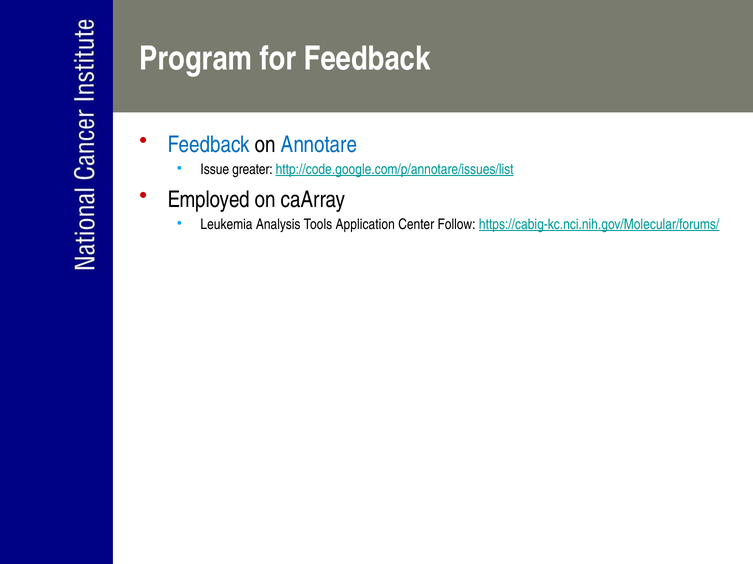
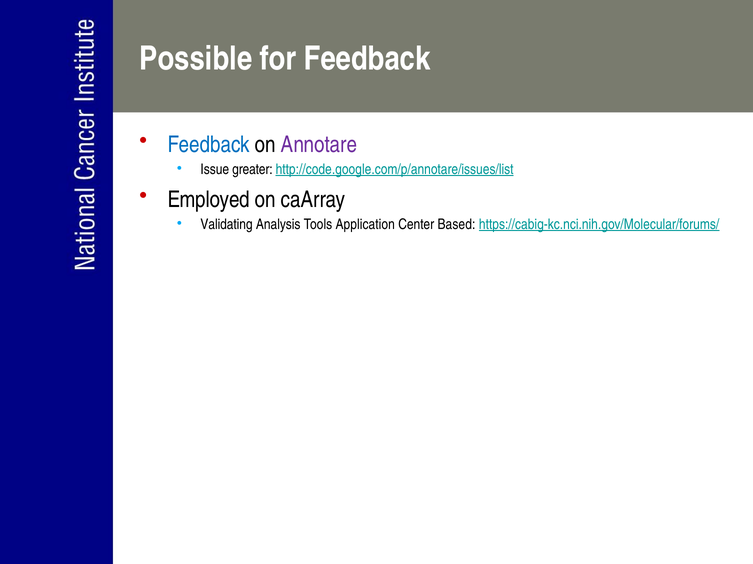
Program: Program -> Possible (196, 59)
Annotare colour: blue -> purple (319, 145)
Leukemia: Leukemia -> Validating (227, 225)
Follow: Follow -> Based (456, 225)
